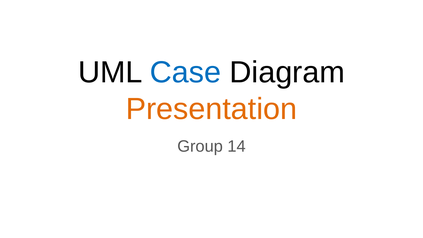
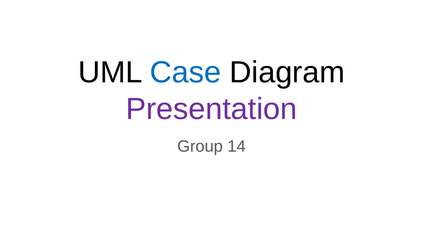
Presentation colour: orange -> purple (211, 109)
